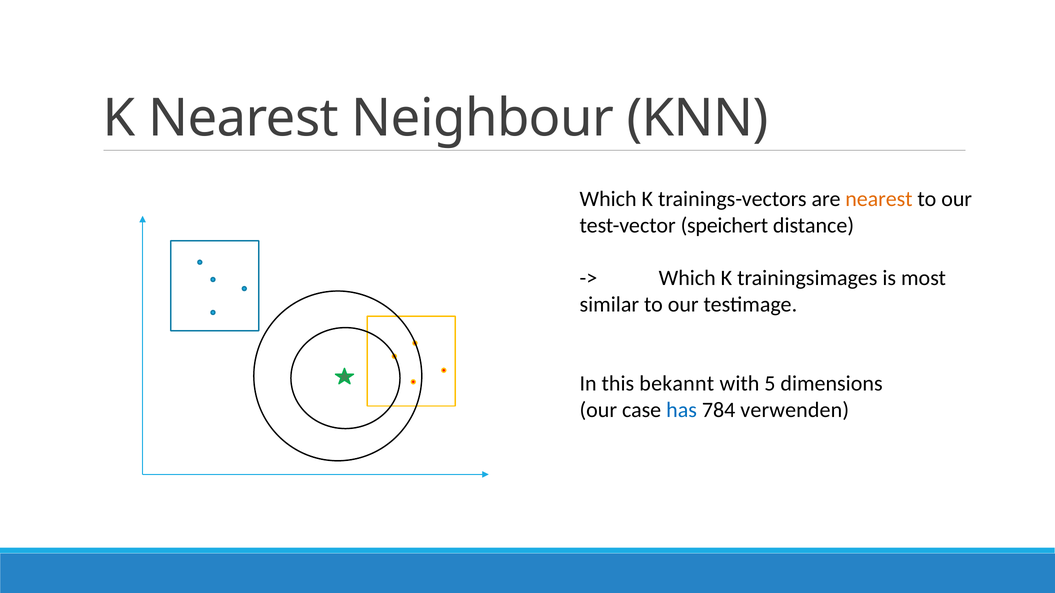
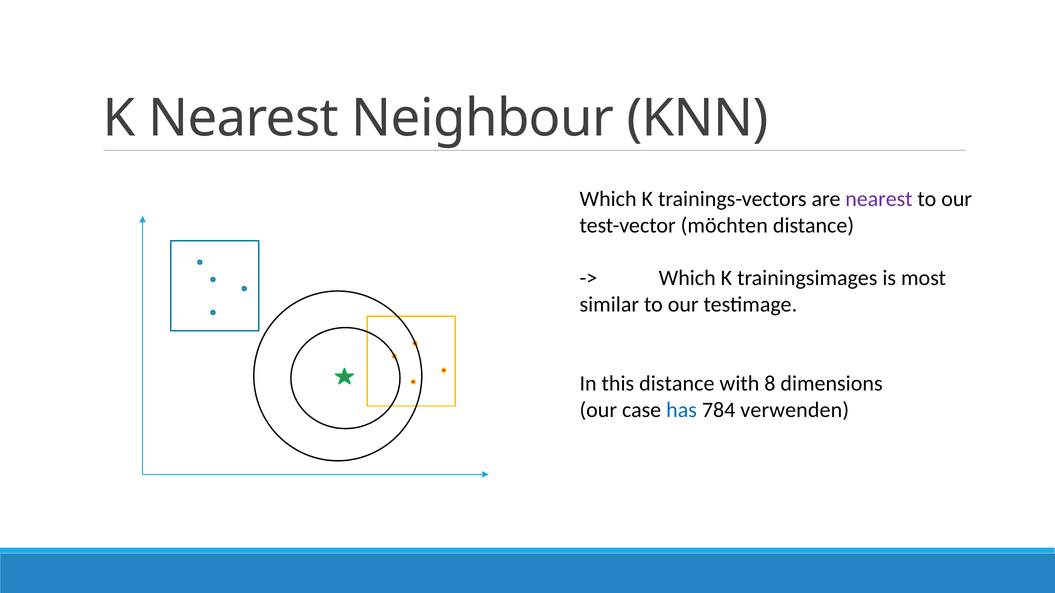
nearest colour: orange -> purple (879, 199)
speichert: speichert -> möchten (724, 226)
this bekannt: bekannt -> distance (677, 384)
5: 5 -> 8 (770, 384)
